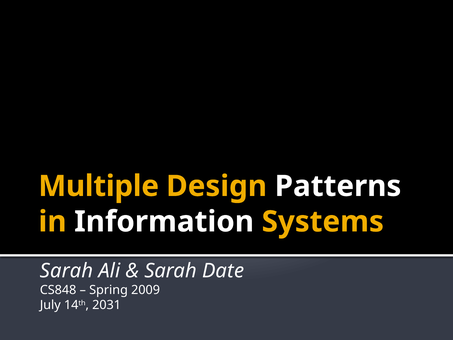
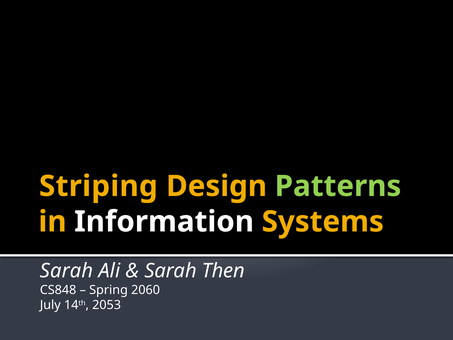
Multiple: Multiple -> Striping (98, 186)
Patterns colour: white -> light green (338, 186)
Date: Date -> Then (223, 271)
2009: 2009 -> 2060 (146, 290)
2031: 2031 -> 2053 (107, 305)
